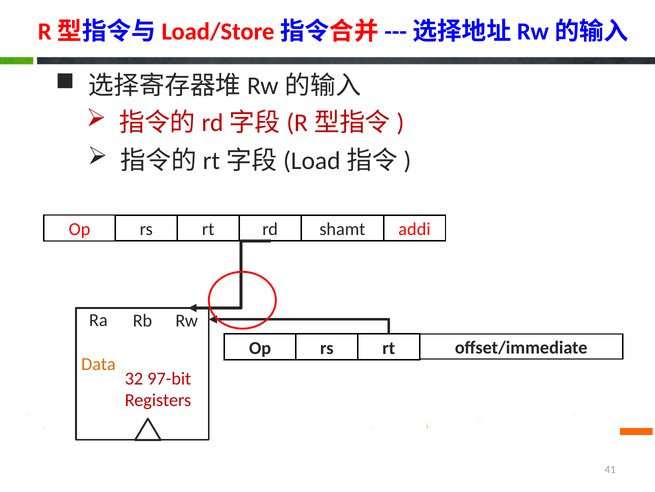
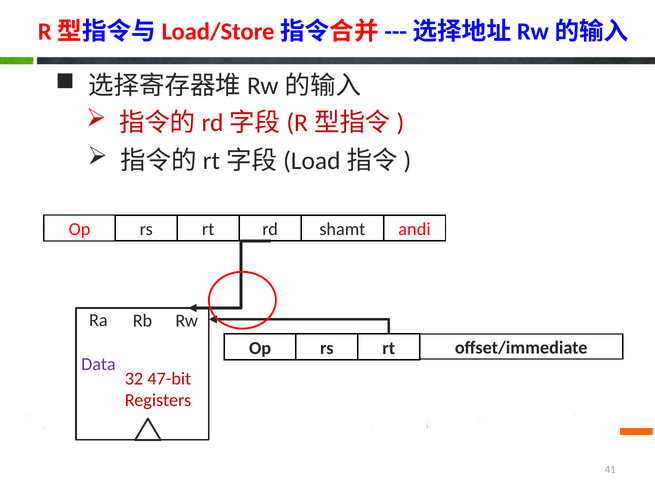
addi: addi -> andi (414, 229)
Data colour: orange -> purple (98, 363)
97-bit: 97-bit -> 47-bit (169, 378)
